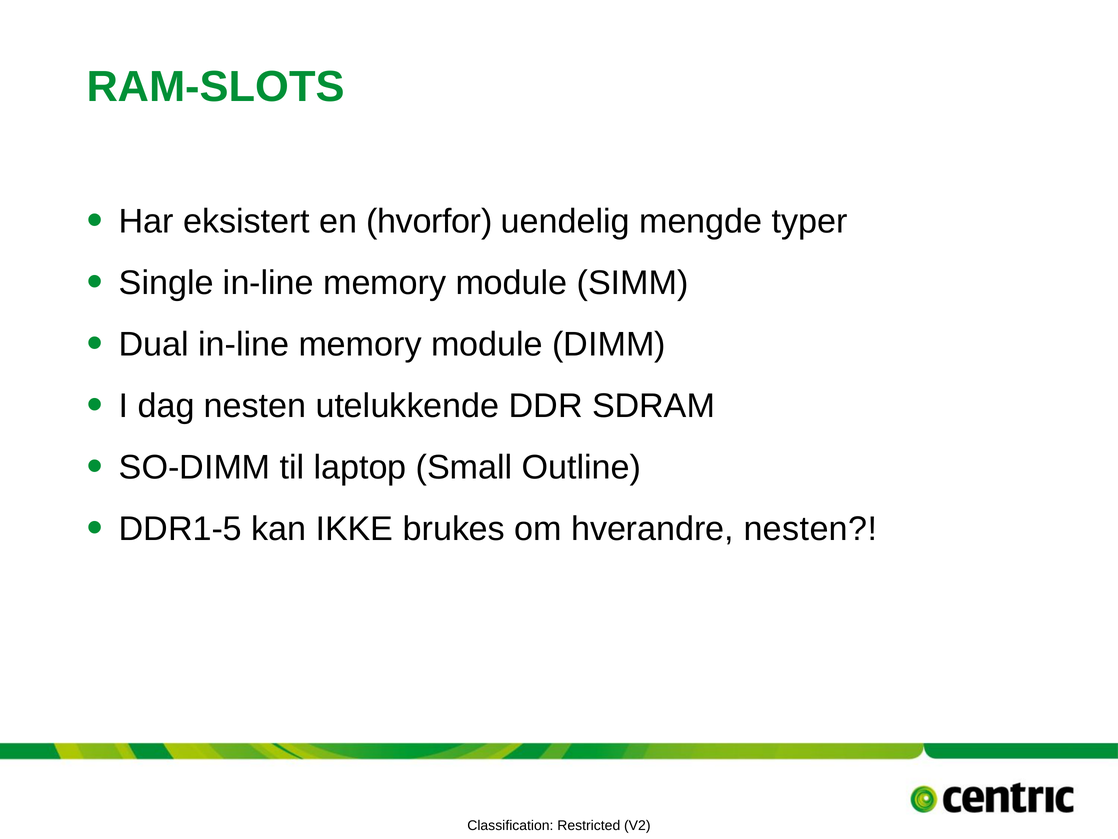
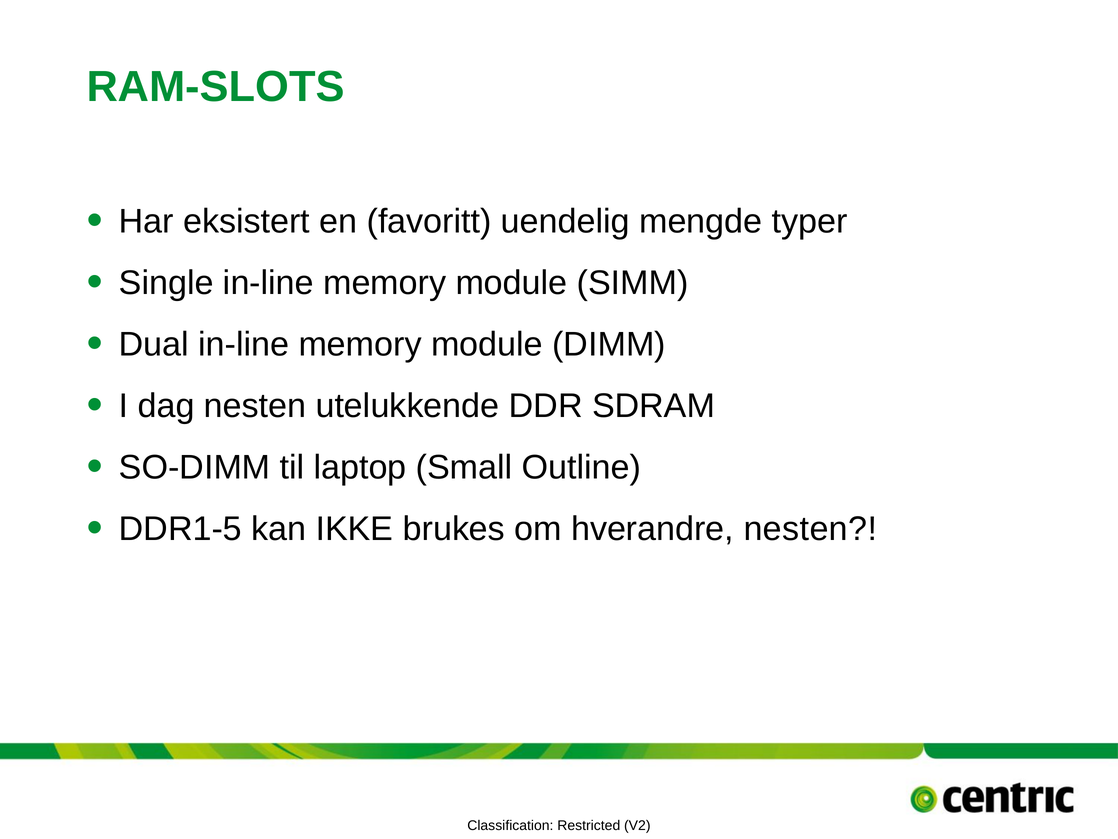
hvorfor: hvorfor -> favoritt (429, 221)
